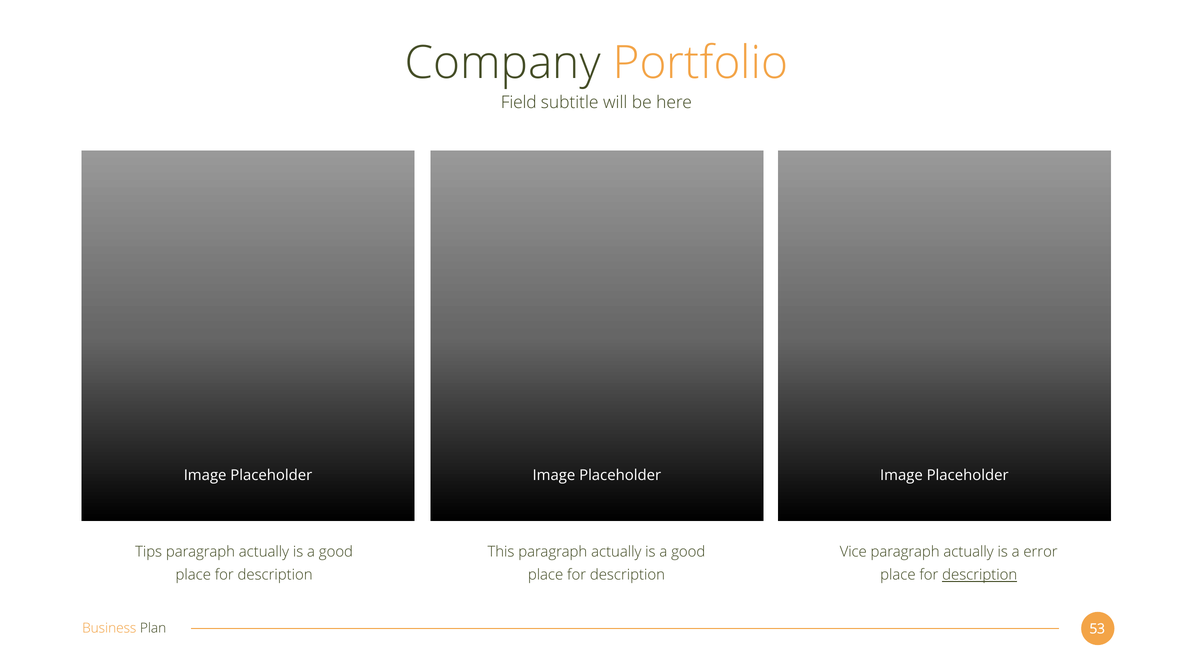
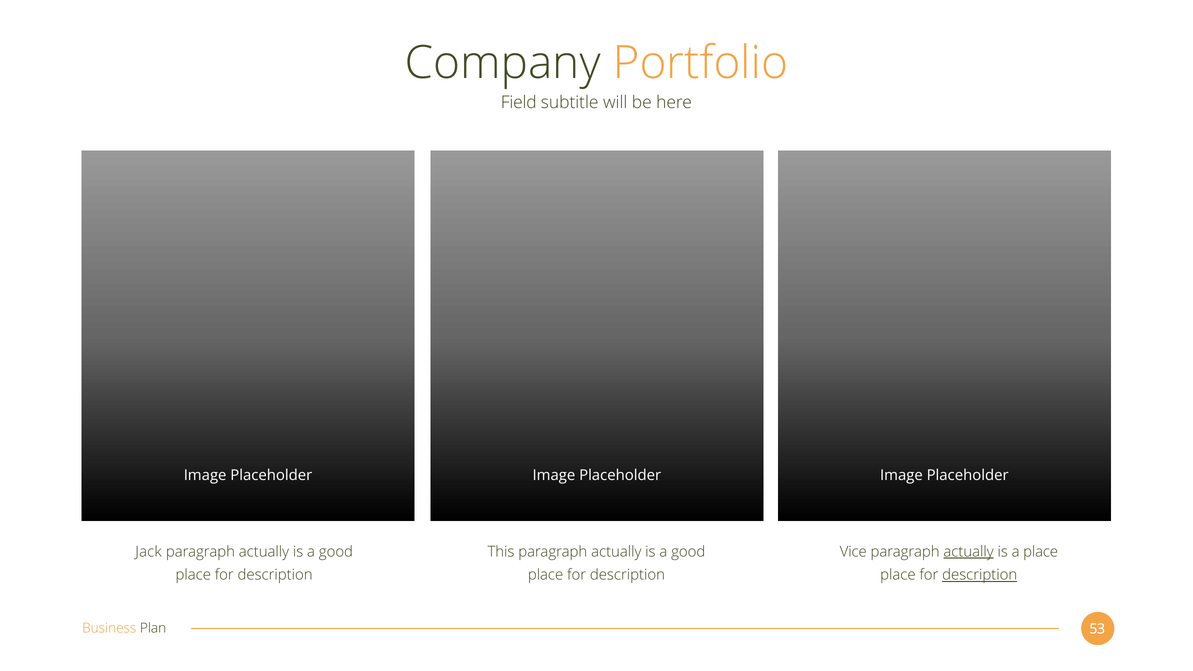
Tips: Tips -> Jack (149, 552)
actually underline: none -> present (969, 552)
a error: error -> place (1041, 552)
